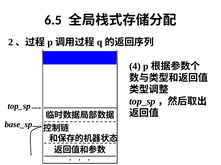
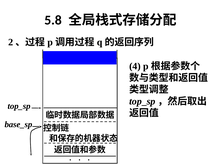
6.5: 6.5 -> 5.8 (53, 20)
